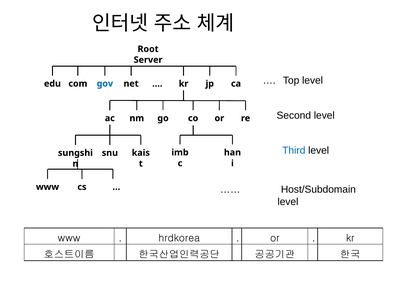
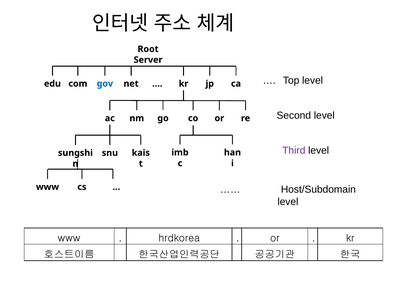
Third colour: blue -> purple (294, 151)
